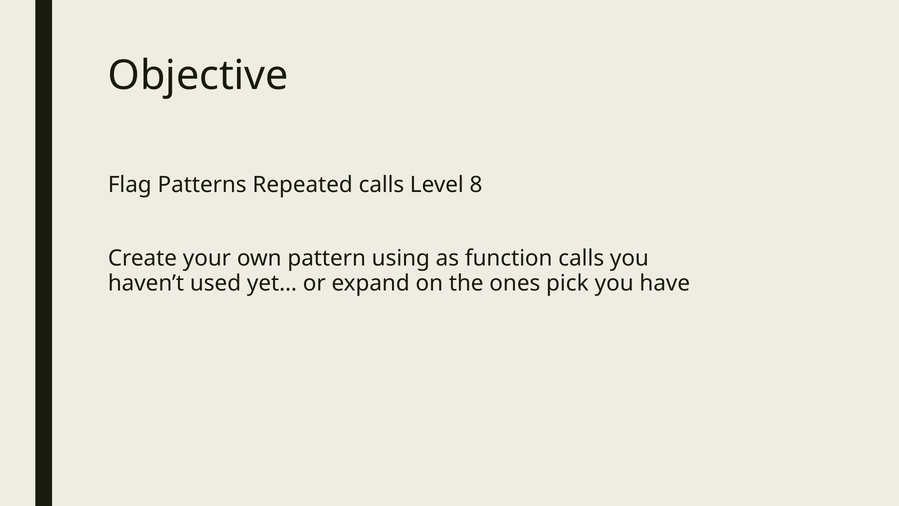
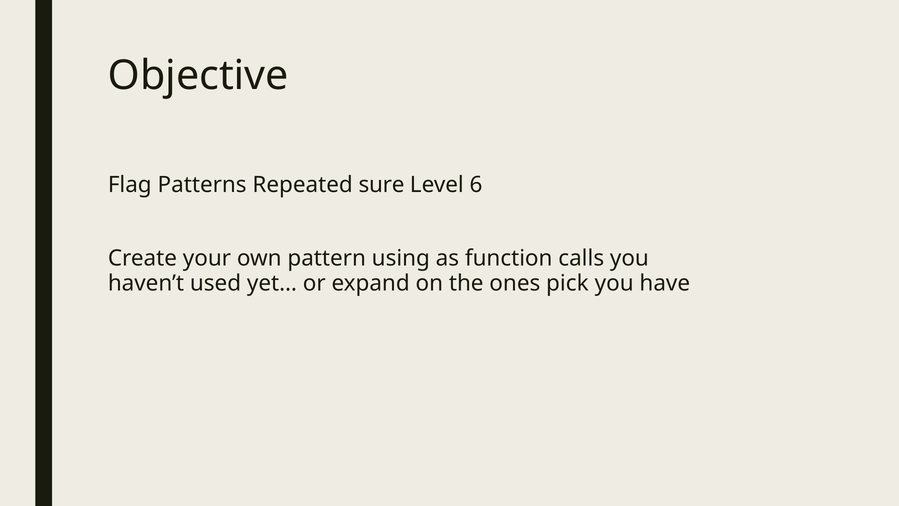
Repeated calls: calls -> sure (381, 185)
8: 8 -> 6 (476, 185)
